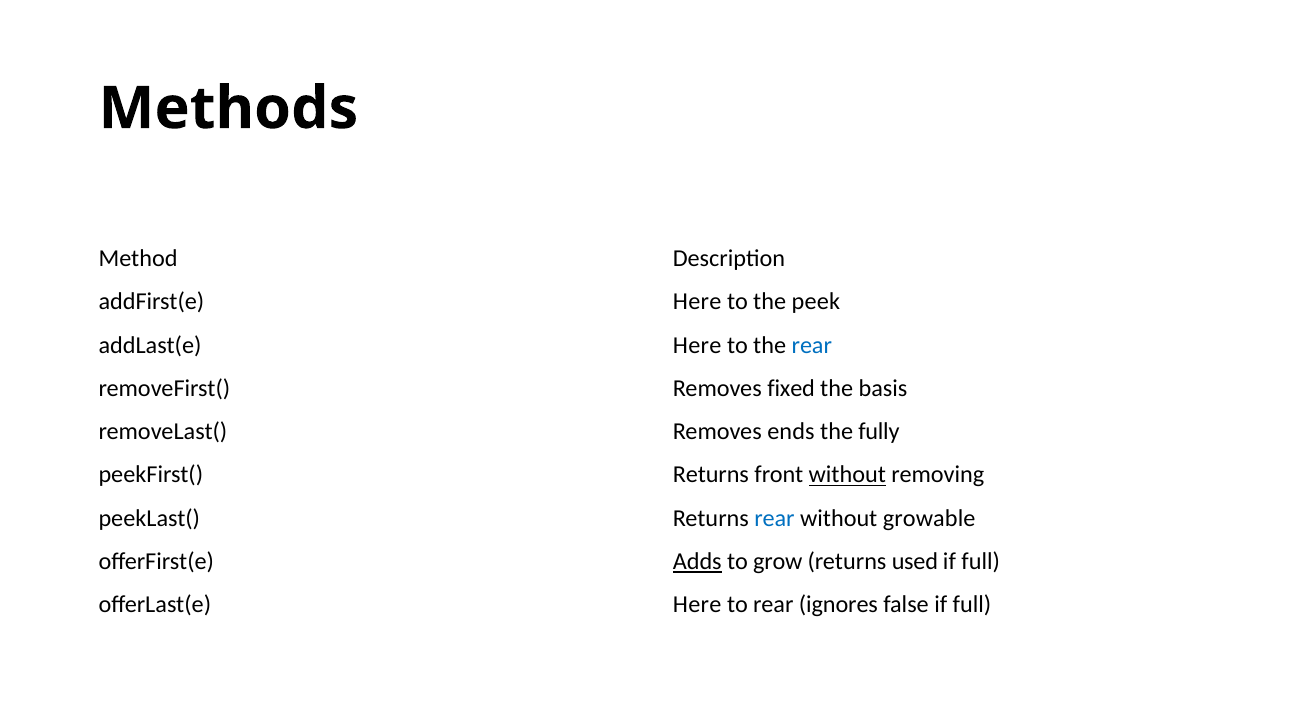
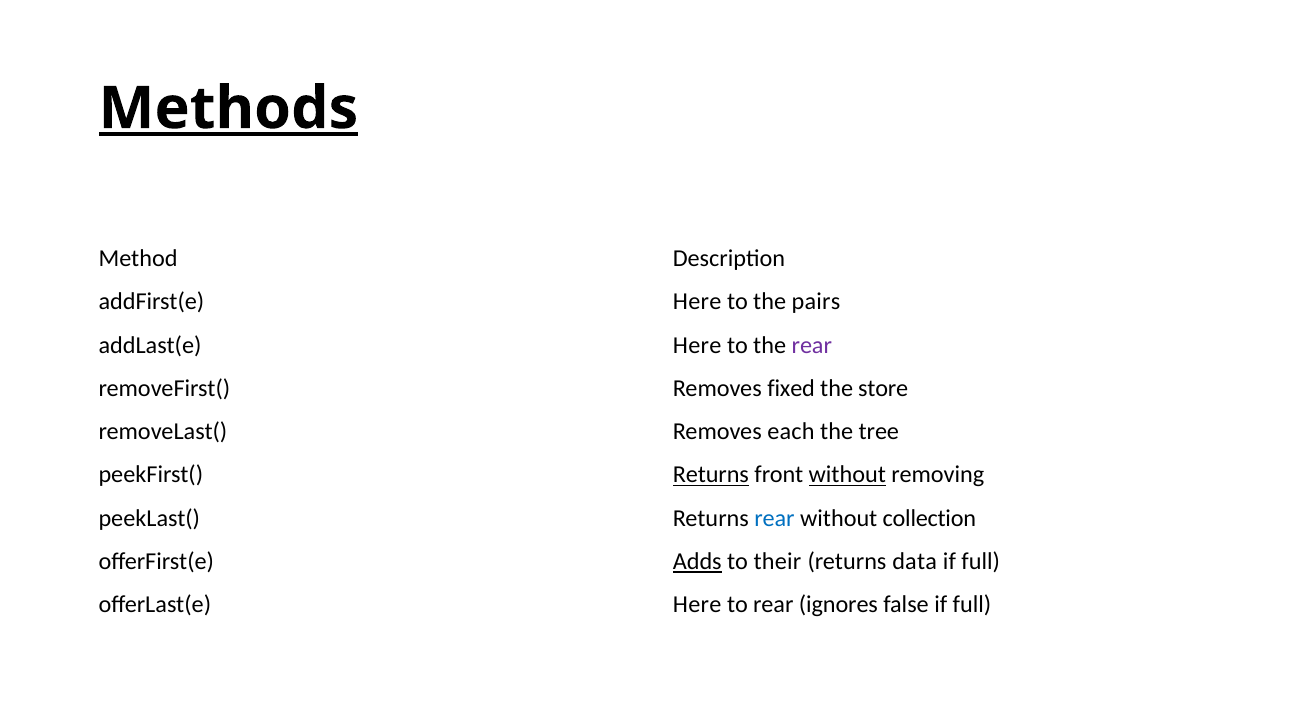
Methods underline: none -> present (228, 109)
peek: peek -> pairs (816, 302)
rear colour: blue -> purple (812, 345)
basis: basis -> store (883, 388)
ends: ends -> each (791, 432)
fully: fully -> tree (879, 432)
Returns underline: none -> present (711, 475)
growable: growable -> collection (929, 518)
grow: grow -> their (778, 562)
used: used -> data (915, 562)
